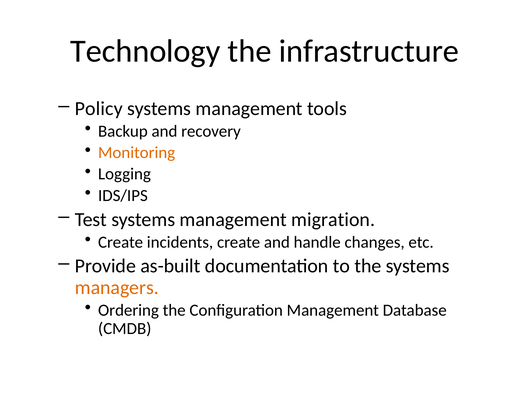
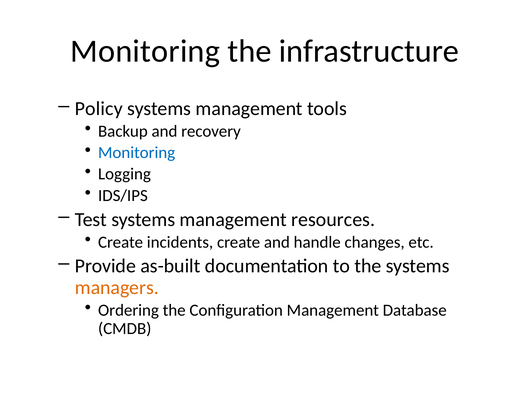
Technology: Technology -> Monitoring (145, 51)
Monitoring colour: orange -> blue (137, 153)
migration: migration -> resources (333, 220)
